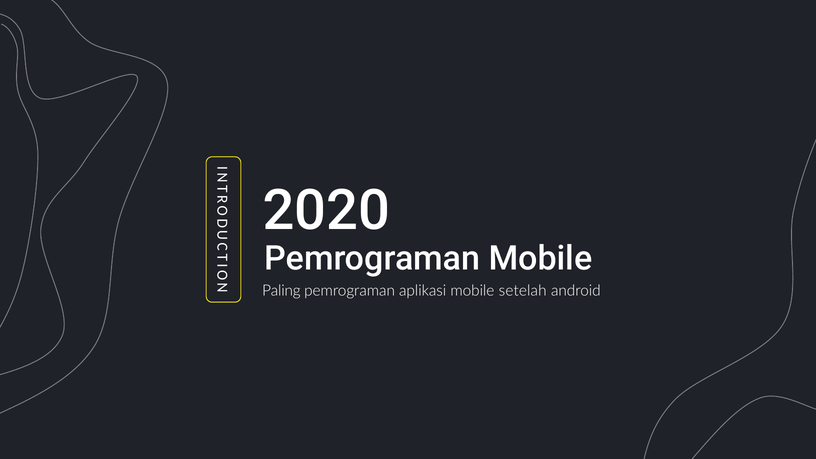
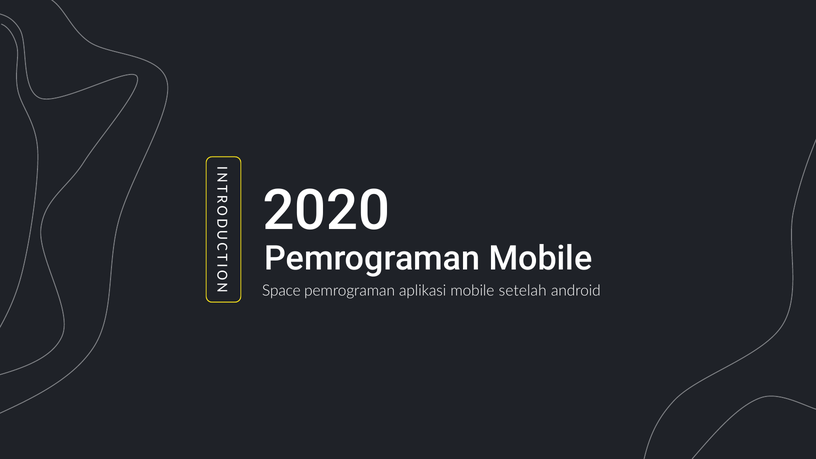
Paling: Paling -> Space (281, 291)
